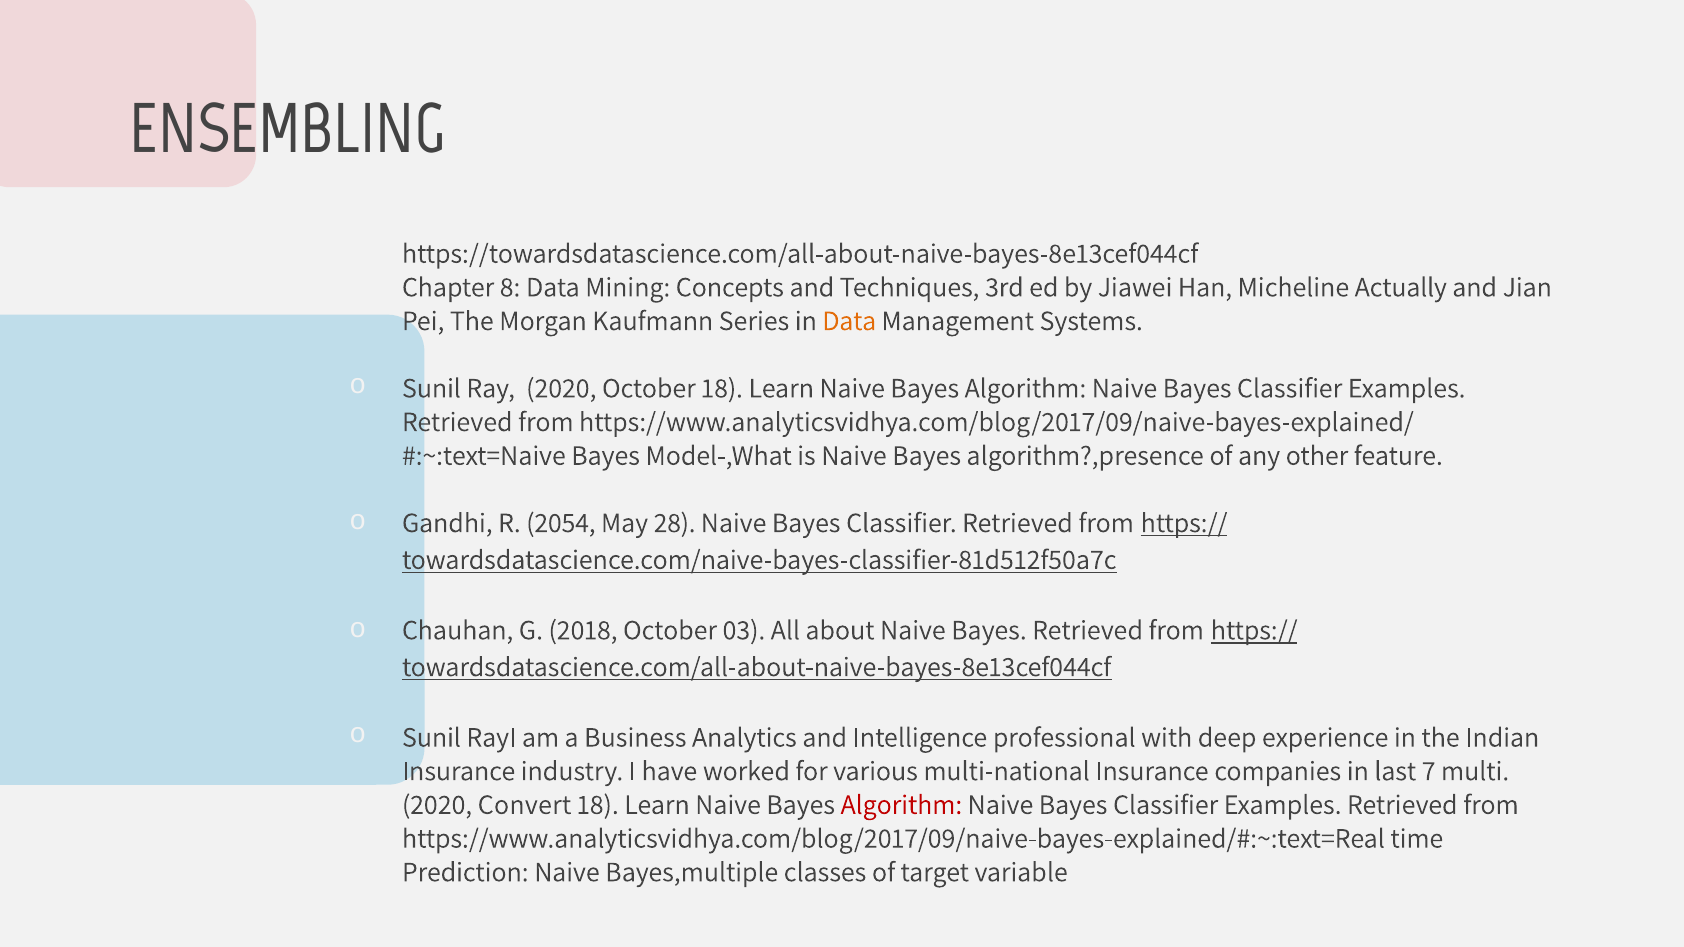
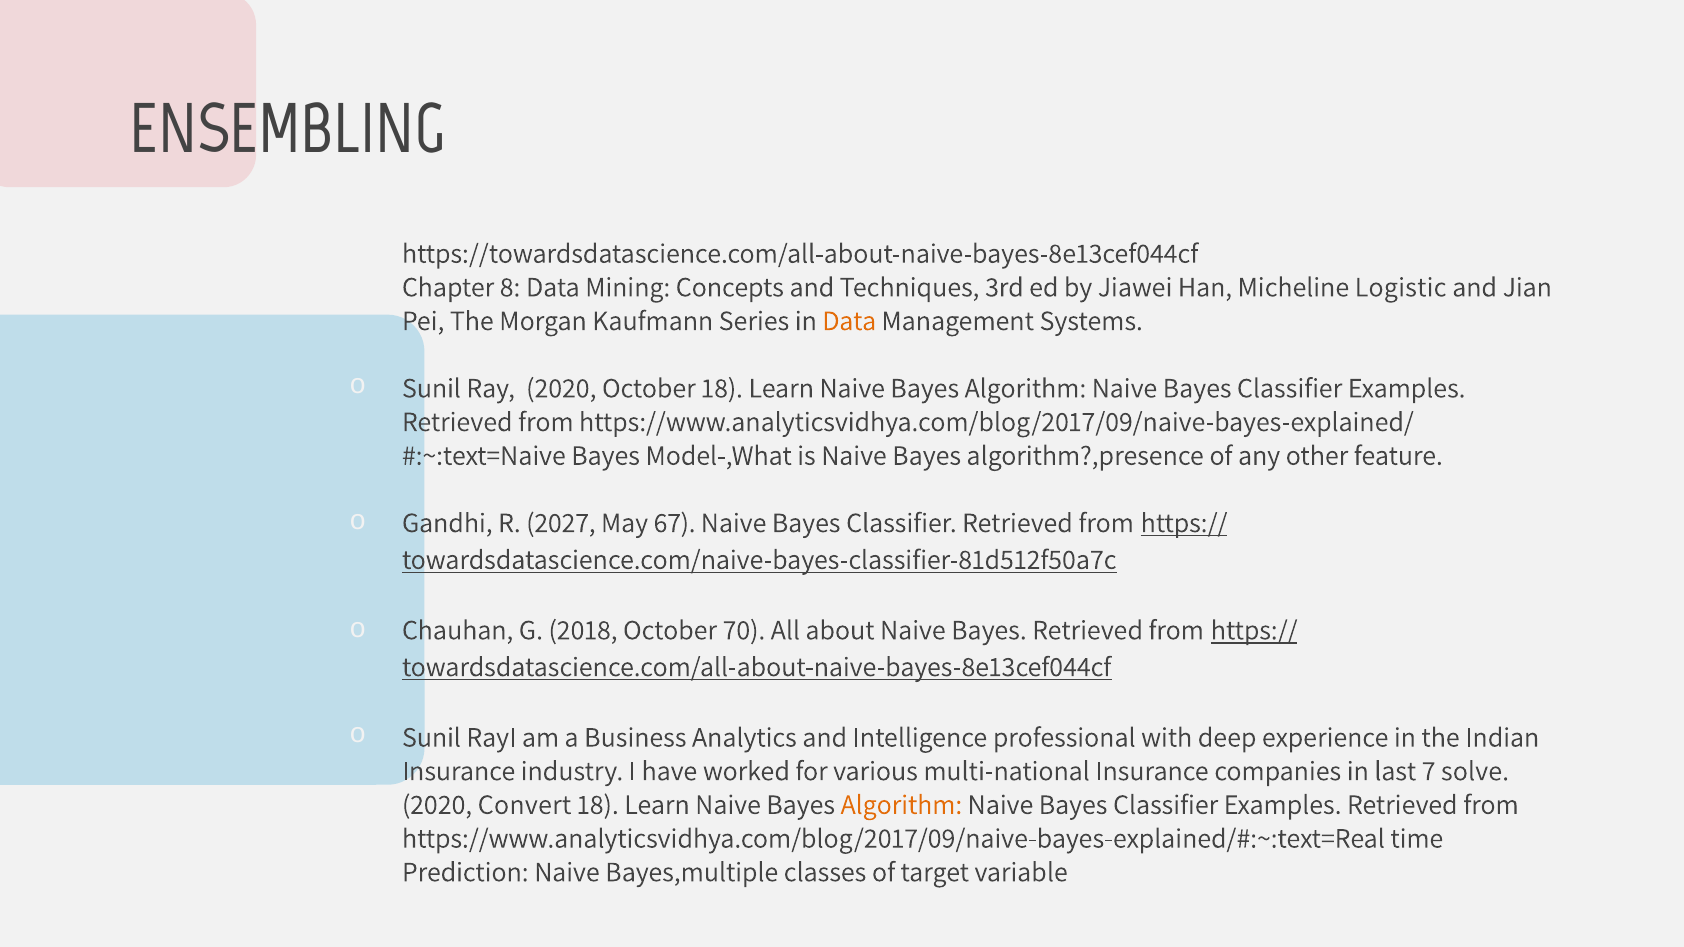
Actually: Actually -> Logistic (1401, 287)
2054: 2054 -> 2027 (561, 523)
28: 28 -> 67 (675, 523)
03: 03 -> 70 (744, 630)
multi: multi -> solve (1475, 771)
Algorithm colour: red -> orange (901, 805)
